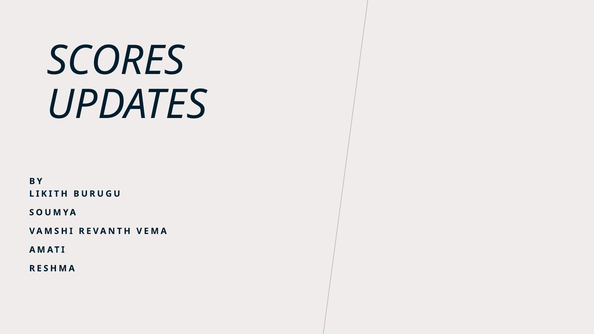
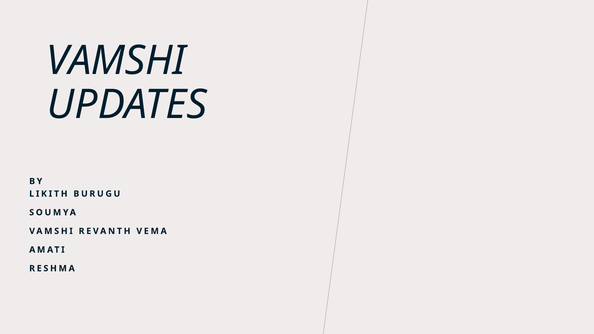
SCORES: SCORES -> VAMSHI (116, 61)
